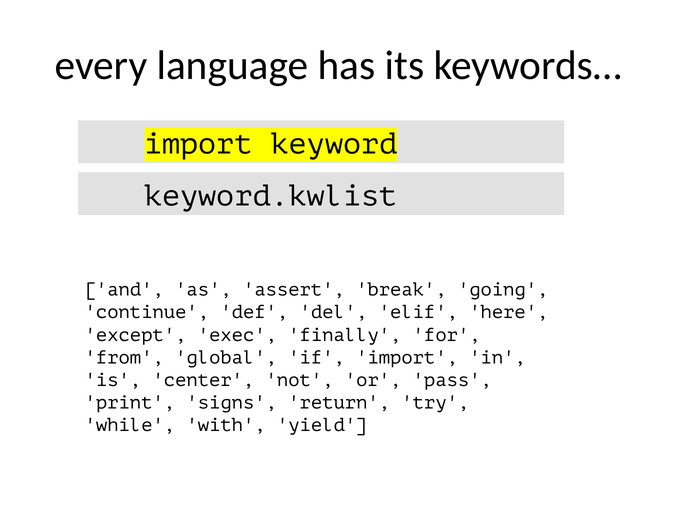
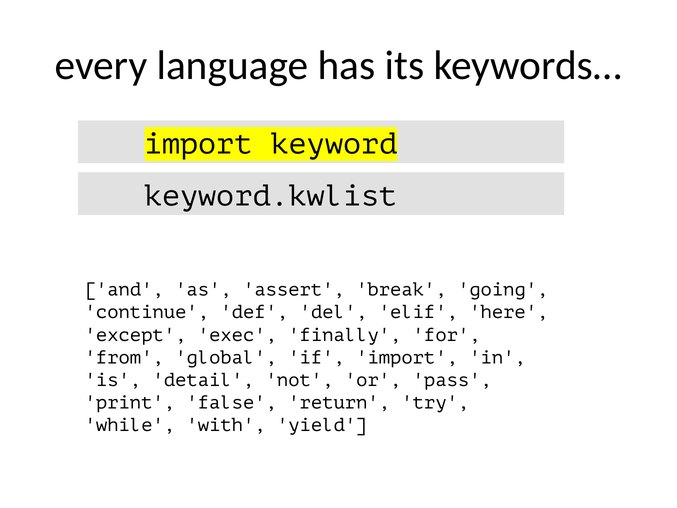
center: center -> detail (203, 380)
signs: signs -> false (232, 402)
